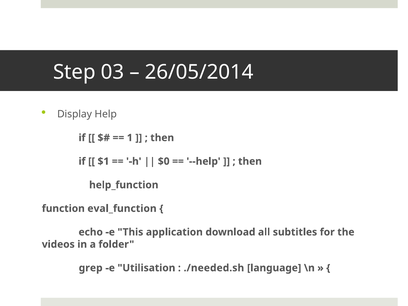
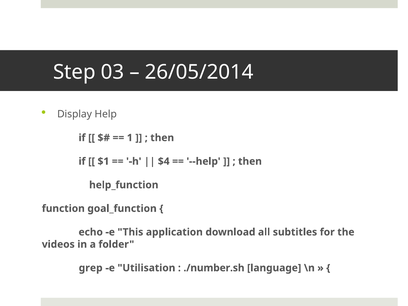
$0: $0 -> $4 (164, 161)
eval_function: eval_function -> goal_function (122, 209)
./needed.sh: ./needed.sh -> ./number.sh (214, 268)
